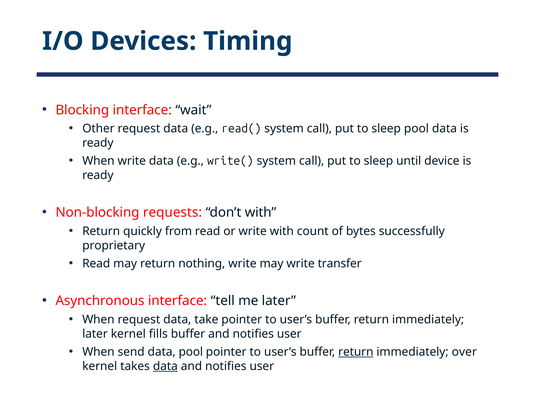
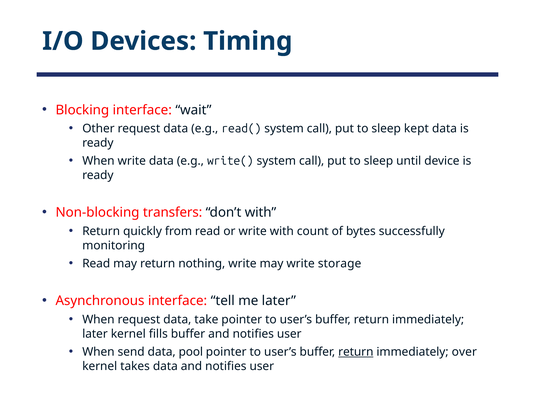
sleep pool: pool -> kept (416, 128)
requests: requests -> transfers (173, 212)
proprietary: proprietary -> monitoring (114, 245)
transfer: transfer -> storage (340, 263)
data underline: present -> none (165, 365)
